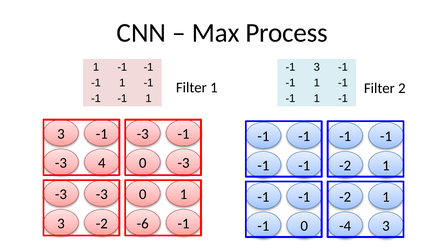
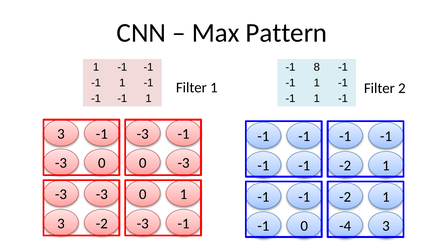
Process: Process -> Pattern (286, 33)
-1 3: 3 -> 8 (317, 67)
4: 4 -> 0 (102, 163)
-2 -6: -6 -> -3 (143, 223)
